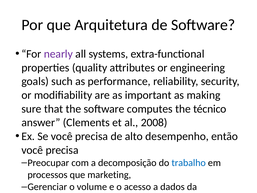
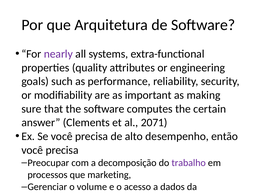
técnico: técnico -> certain (210, 109)
2008: 2008 -> 2071 (154, 122)
trabalho colour: blue -> purple (189, 163)
